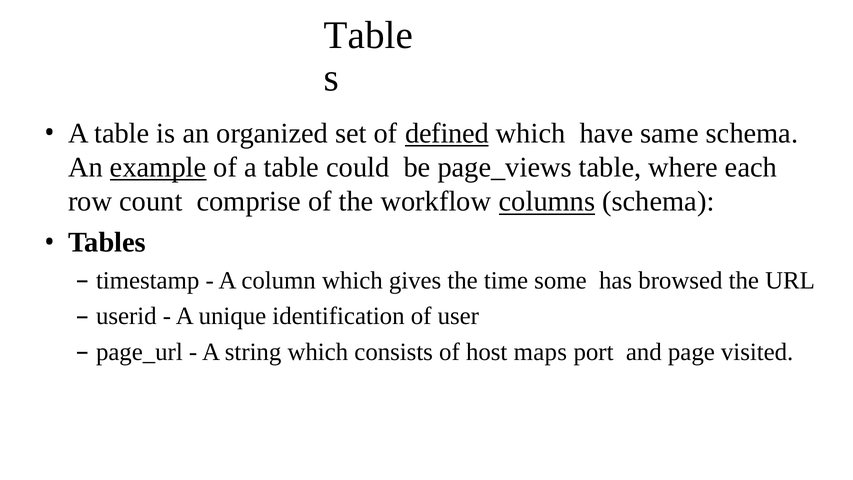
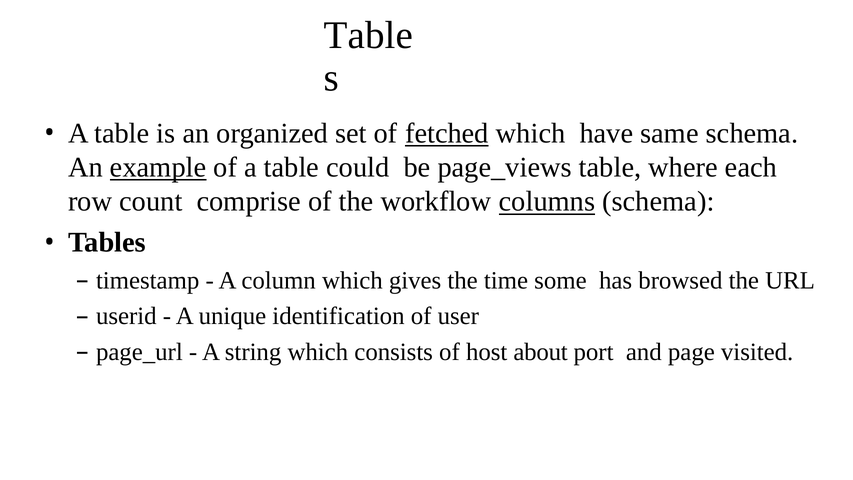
defined: defined -> fetched (447, 133)
maps: maps -> about (541, 352)
